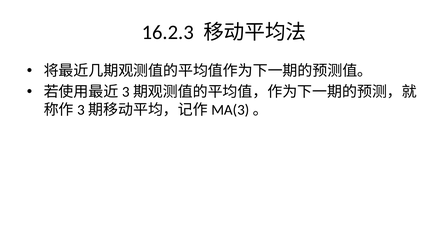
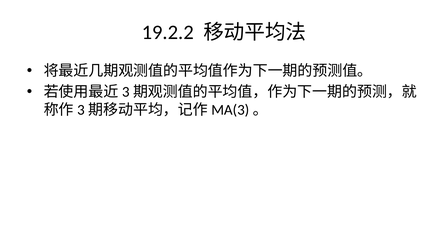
16.2.3: 16.2.3 -> 19.2.2 (168, 33)
